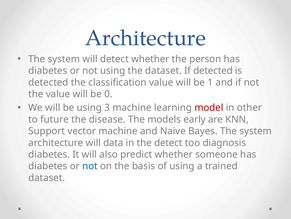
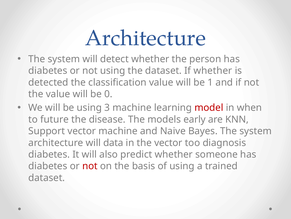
If detected: detected -> whether (213, 71)
other: other -> when (249, 107)
the detect: detect -> vector (168, 142)
not colour: blue -> red (90, 166)
